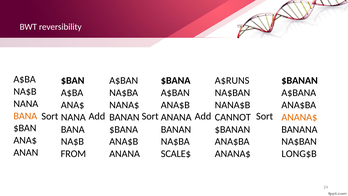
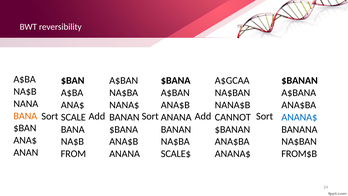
A$RUNS: A$RUNS -> A$GCAA (232, 81)
NANA: NANA -> SCALE (73, 117)
ANANA$ colour: orange -> blue (299, 117)
LONG$B: LONG$B -> FROM$B (299, 154)
